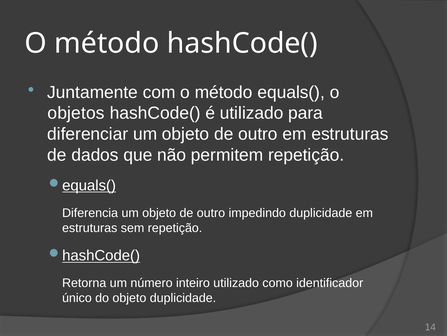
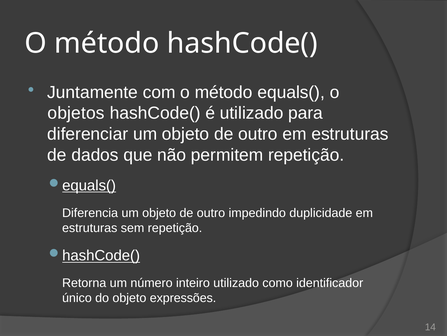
objeto duplicidade: duplicidade -> expressões (183, 297)
